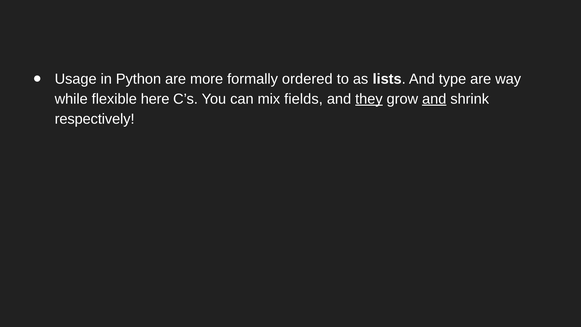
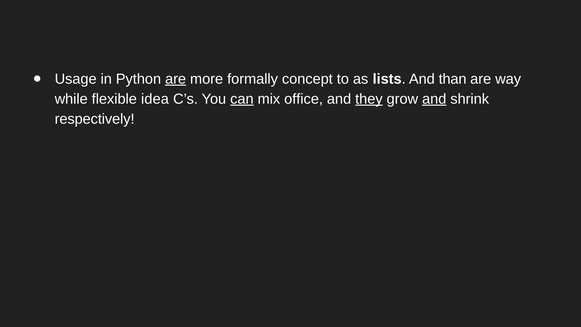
are underline: none -> present (176, 79)
ordered: ordered -> concept (307, 79)
type: type -> than (453, 79)
here: here -> idea (155, 99)
can underline: none -> present (242, 99)
fields: fields -> office (304, 99)
